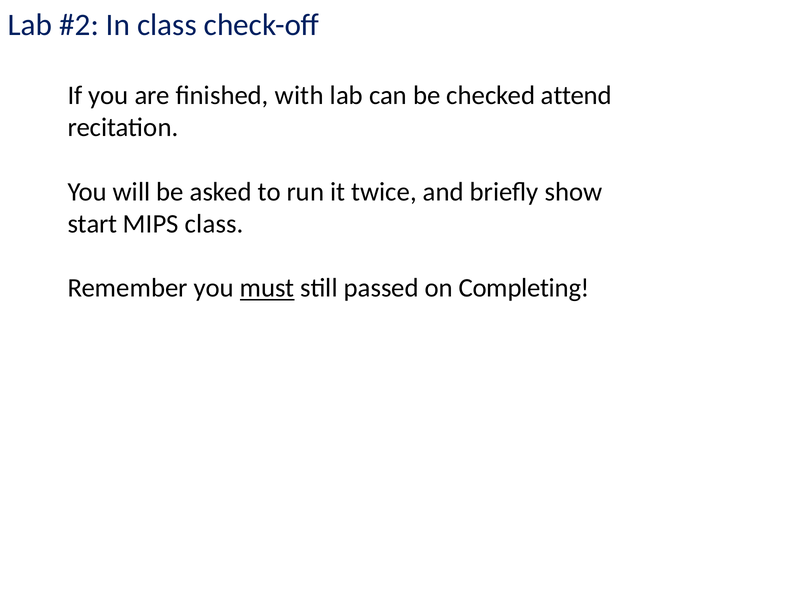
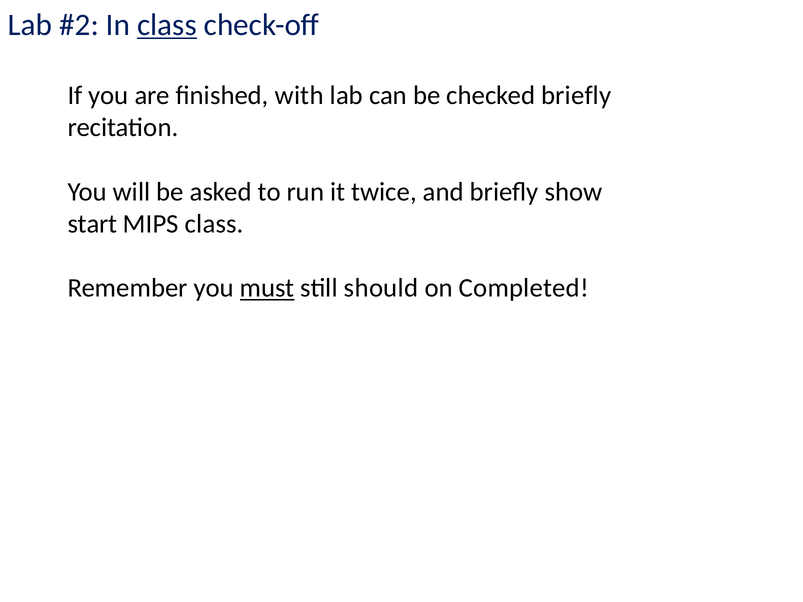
class underline: none -> present (167, 25)
checked attend: attend -> briefly (576, 95)
passed: passed -> should (381, 288)
Completing: Completing -> Completed (524, 288)
